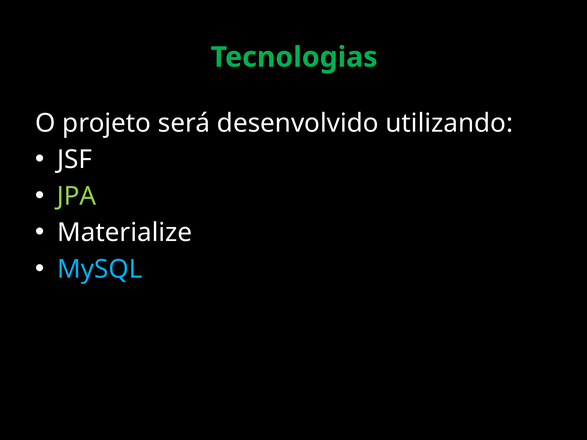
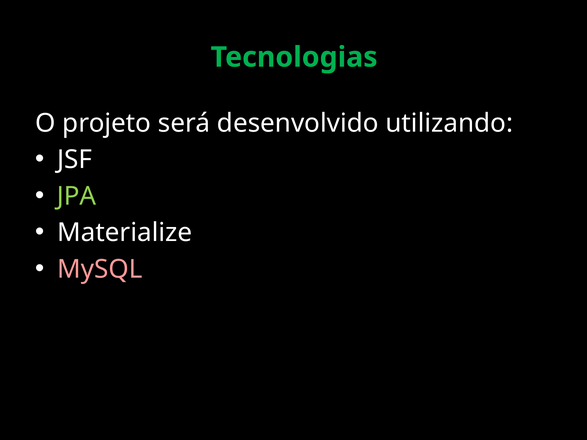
MySQL colour: light blue -> pink (100, 269)
